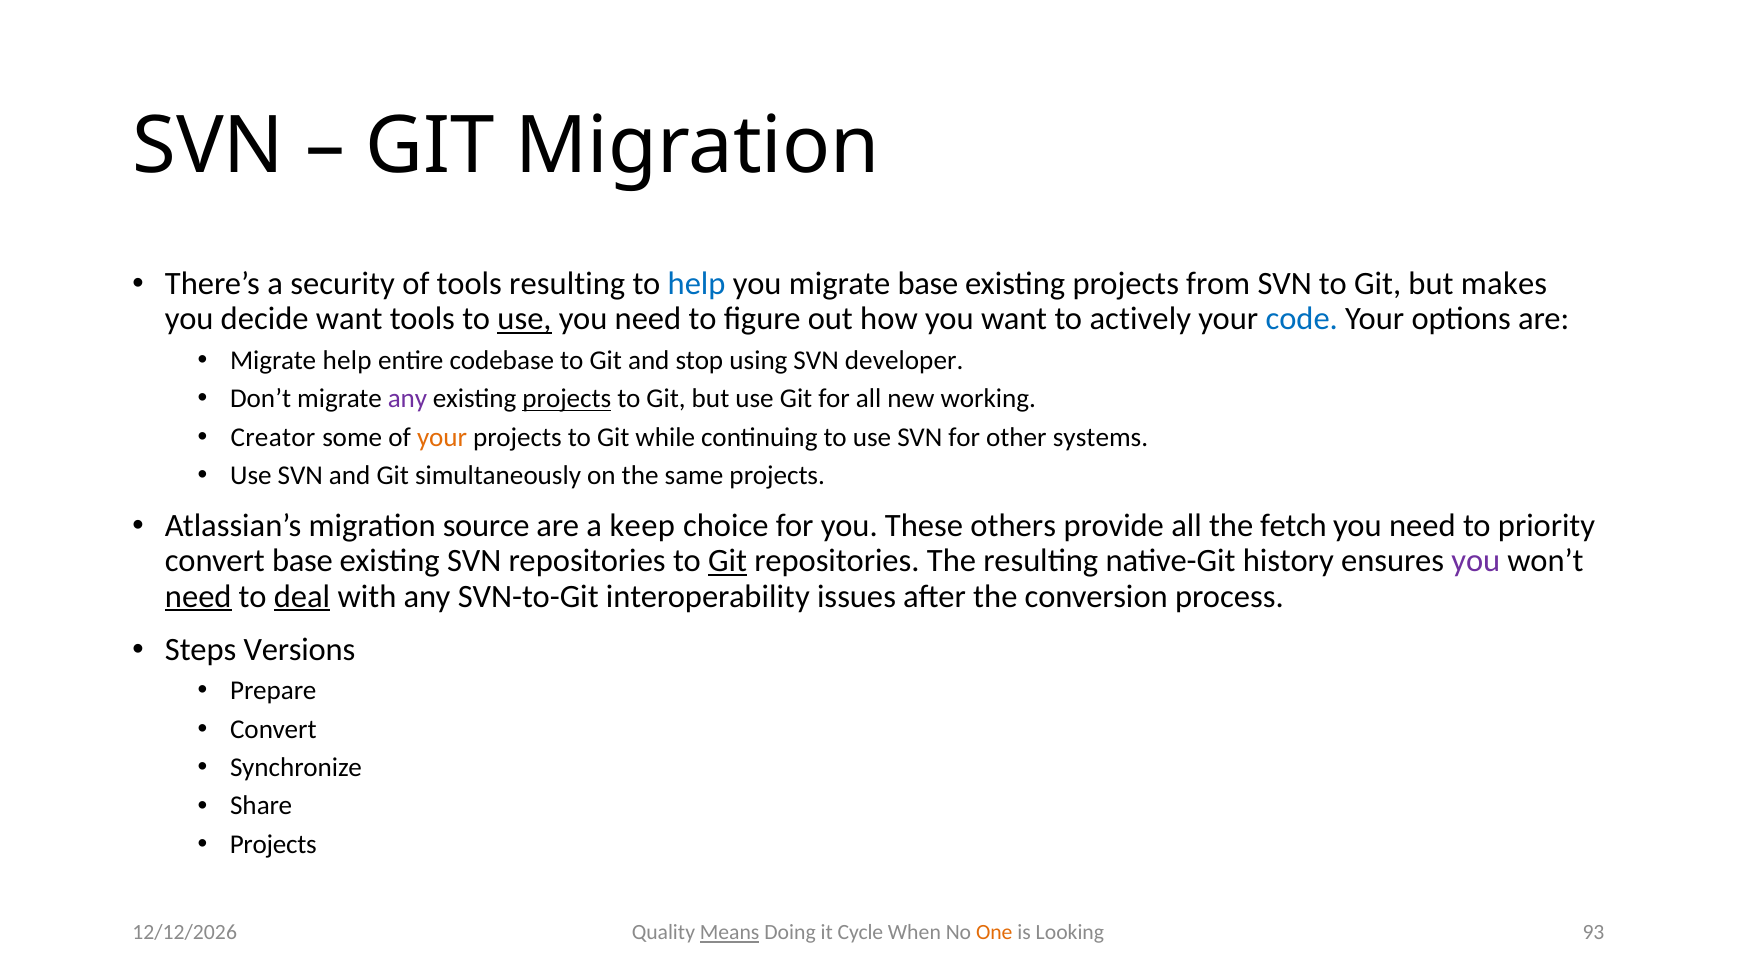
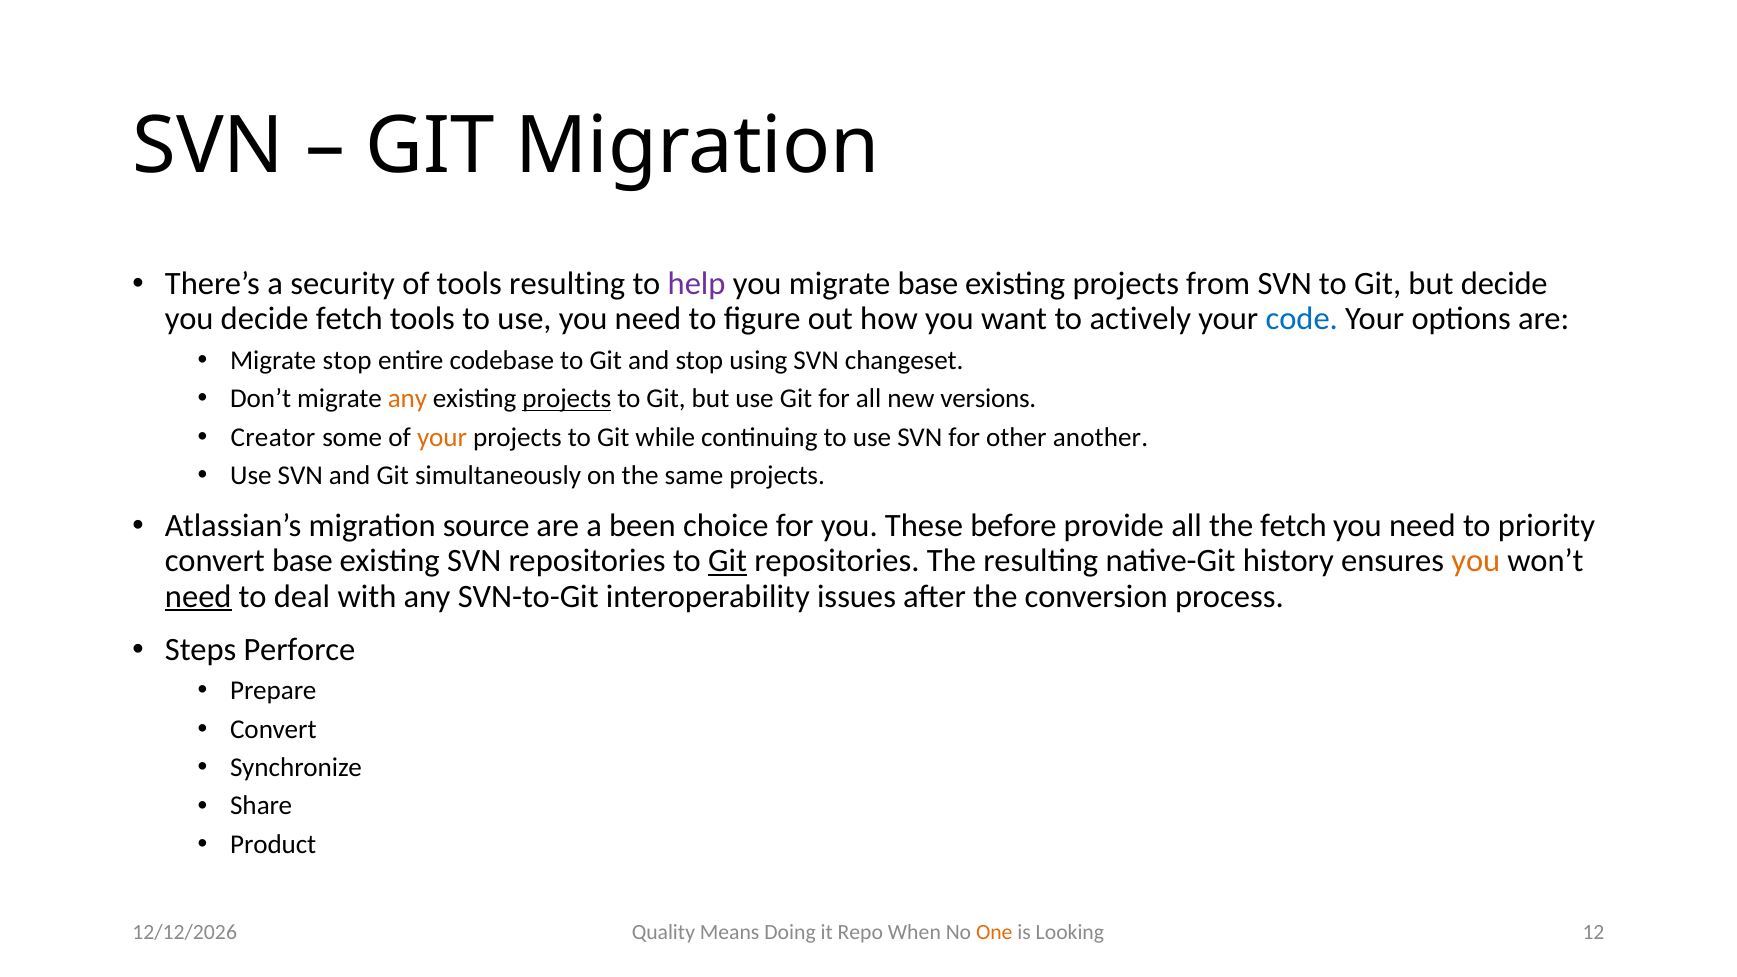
help colour: blue -> purple (697, 284)
but makes: makes -> decide (1504, 284)
decide want: want -> fetch (349, 319)
use underline: present -> none (524, 319)
Migrate help: help -> stop (347, 360)
developer: developer -> changeset (904, 360)
any colour: purple -> orange (407, 399)
working: working -> versions (988, 399)
systems: systems -> another (1100, 437)
keep: keep -> been (642, 526)
others: others -> before (1013, 526)
you colour: purple -> orange (1476, 561)
deal underline: present -> none (302, 596)
Versions: Versions -> Perforce (299, 650)
Projects: Projects -> Product (273, 844)
Means underline: present -> none (730, 933)
Cycle: Cycle -> Repo (860, 933)
93: 93 -> 12 (1594, 933)
